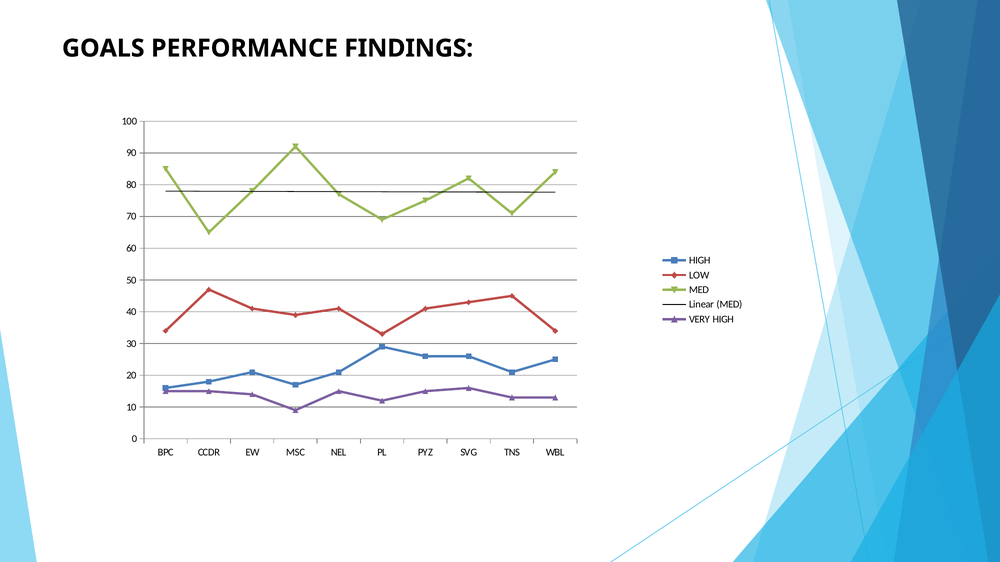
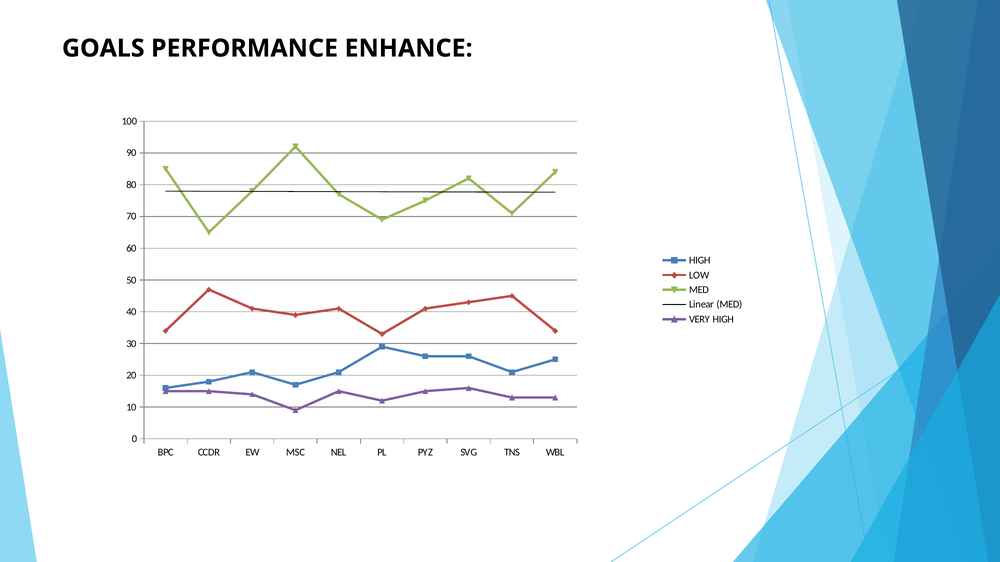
FINDINGS: FINDINGS -> ENHANCE (409, 48)
